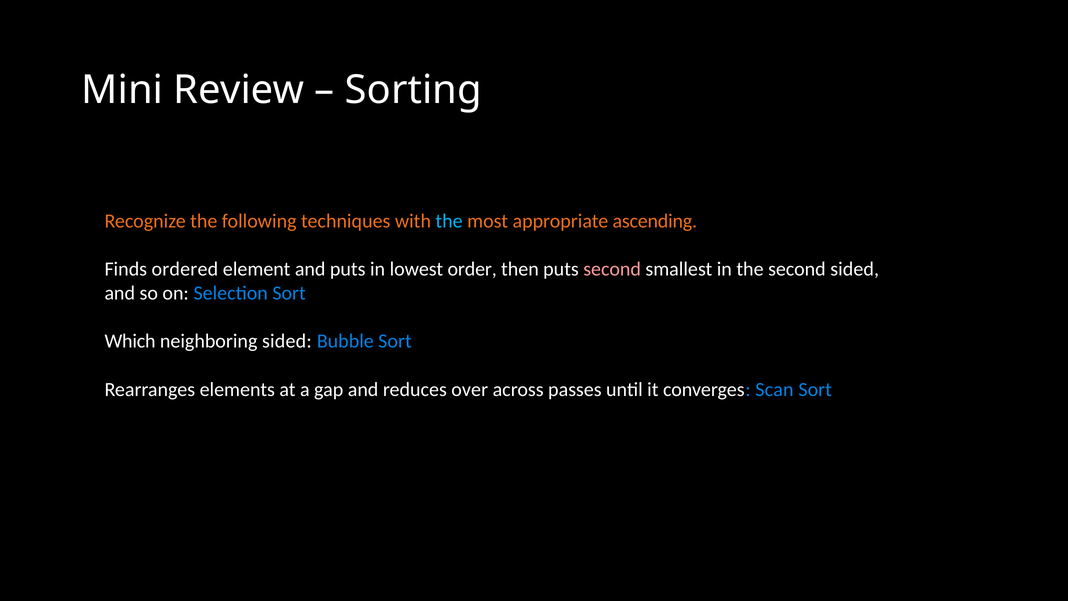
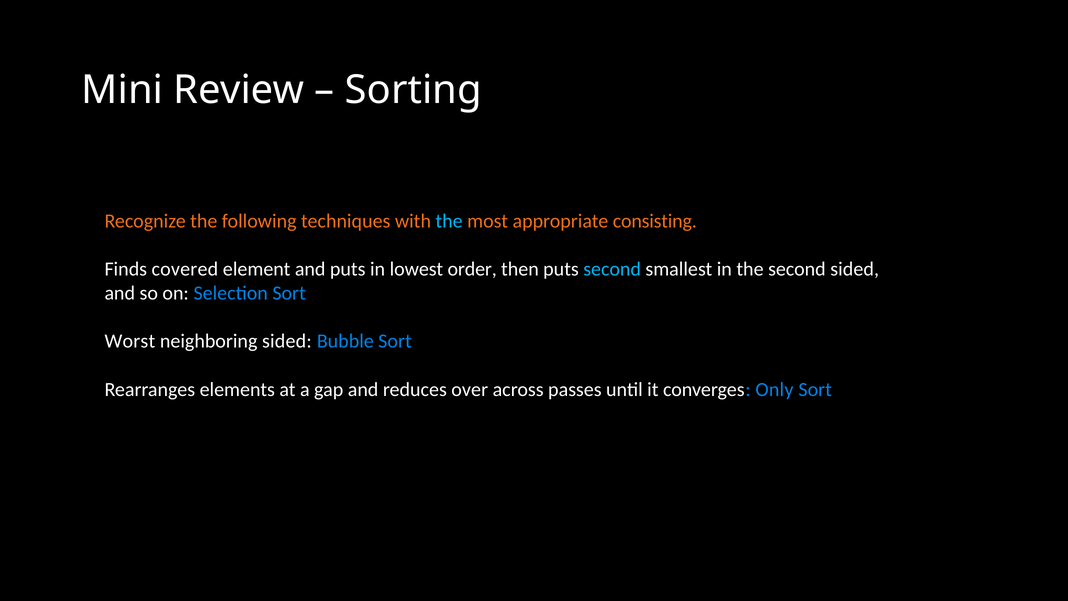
ascending: ascending -> consisting (655, 221)
ordered: ordered -> covered (185, 269)
second colour: pink -> light blue (612, 269)
Which: Which -> Worst (130, 341)
Scan: Scan -> Only (774, 389)
